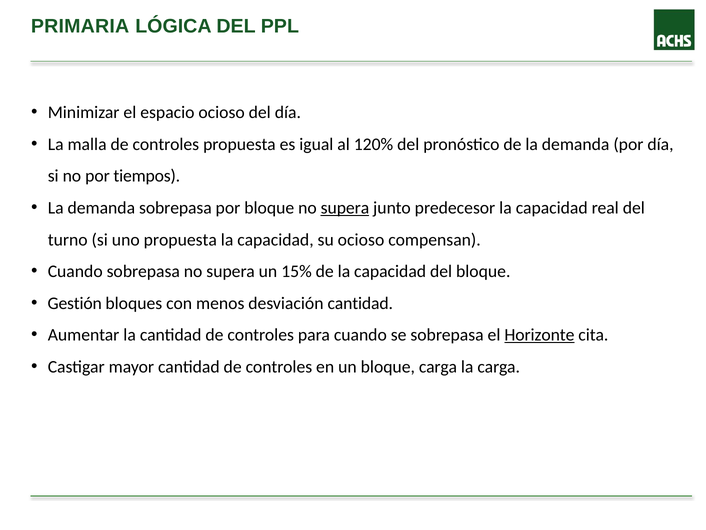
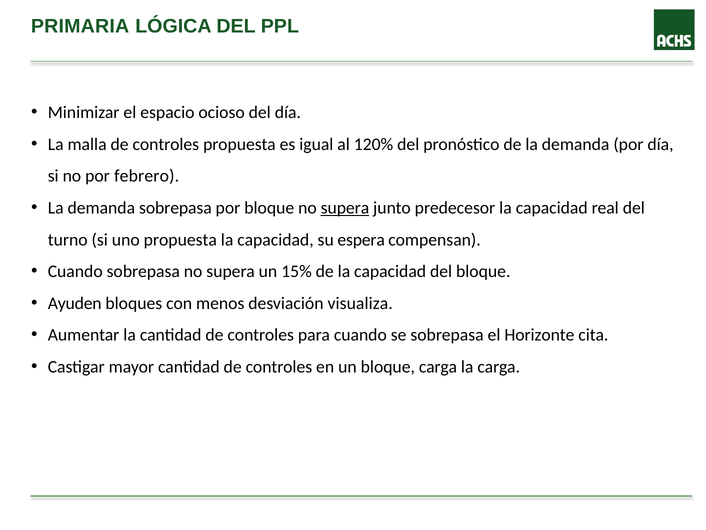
tiempos: tiempos -> febrero (147, 176)
su ocioso: ocioso -> espera (361, 239)
Gestión: Gestión -> Ayuden (75, 303)
desviación cantidad: cantidad -> visualiza (360, 303)
Horizonte underline: present -> none (539, 335)
